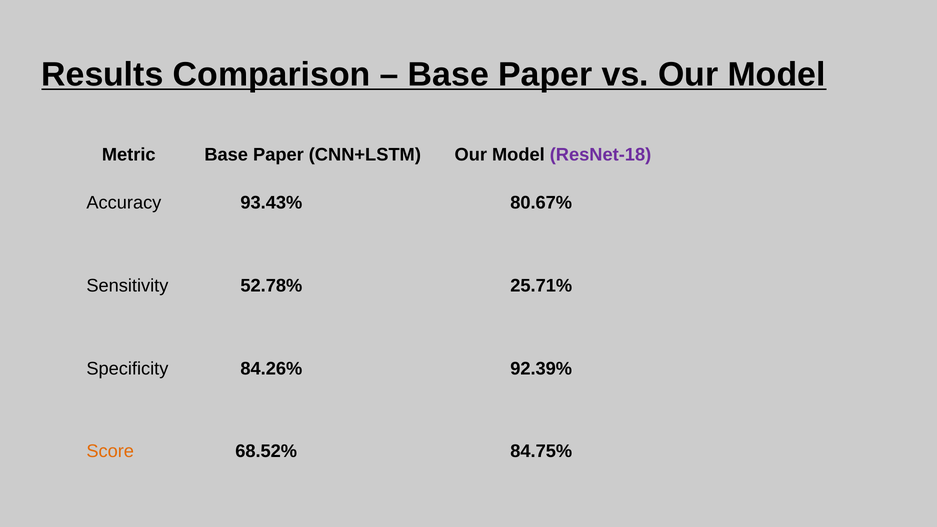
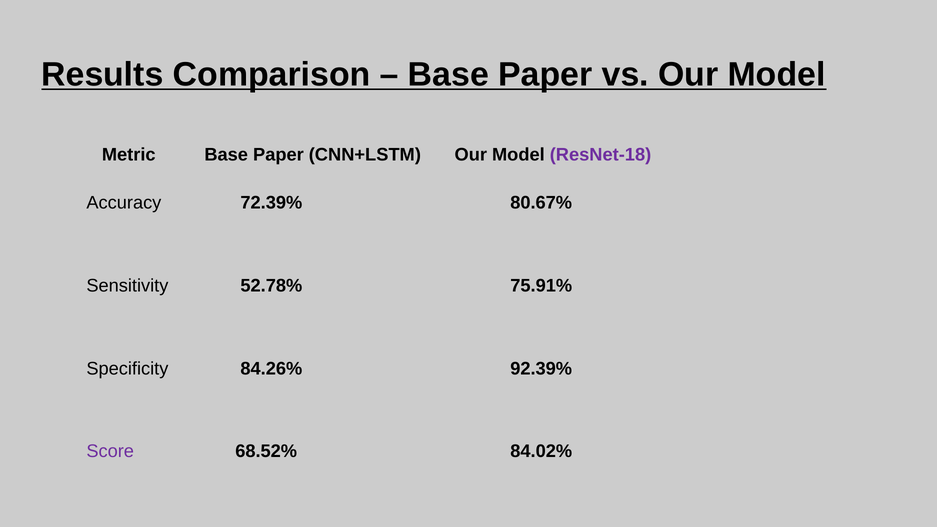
93.43%: 93.43% -> 72.39% (271, 203)
25.71%: 25.71% -> 75.91% (541, 286)
Score colour: orange -> purple (110, 451)
84.75%: 84.75% -> 84.02% (541, 451)
